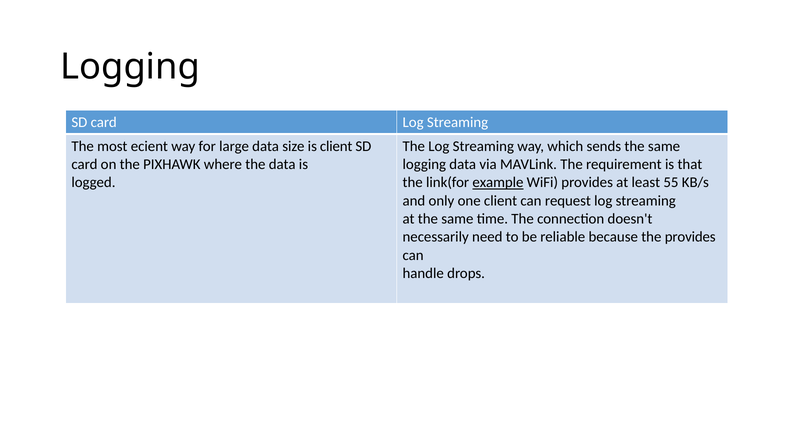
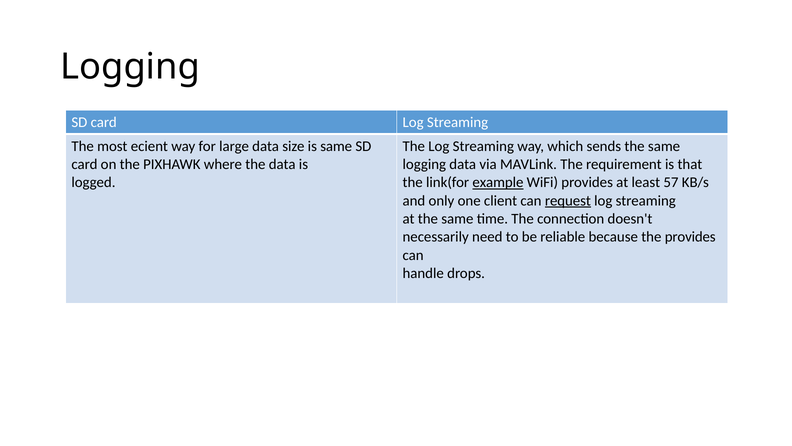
is client: client -> same (336, 146)
55: 55 -> 57 (671, 182)
request underline: none -> present (568, 200)
